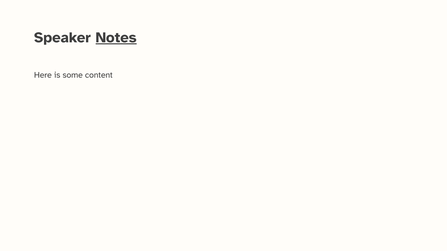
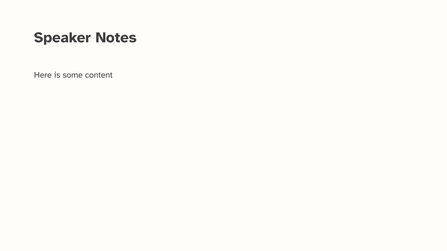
Notes underline: present -> none (116, 38)
